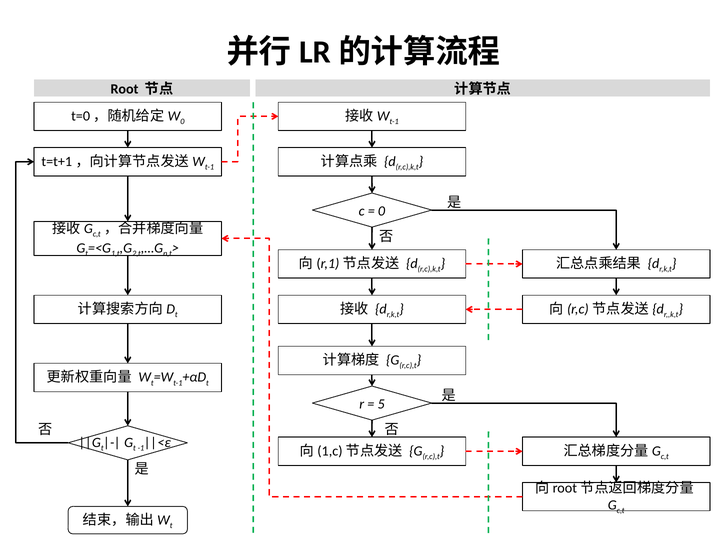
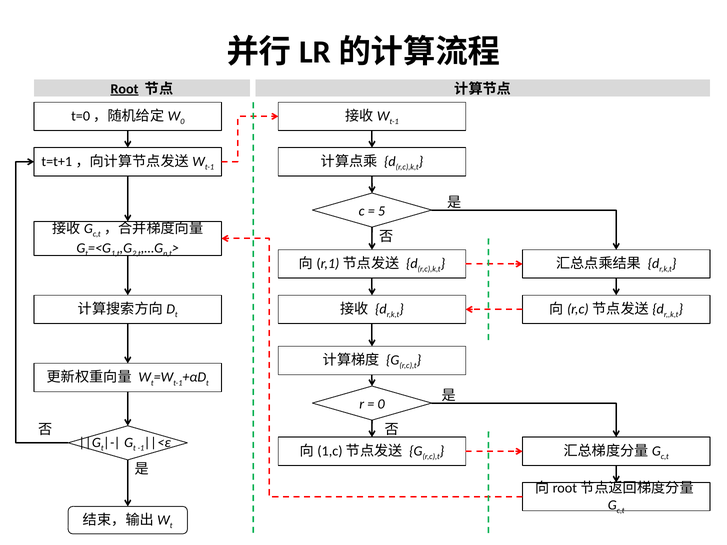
Root underline: none -> present (125, 89)
0: 0 -> 5 (382, 211)
5: 5 -> 0 (381, 404)
